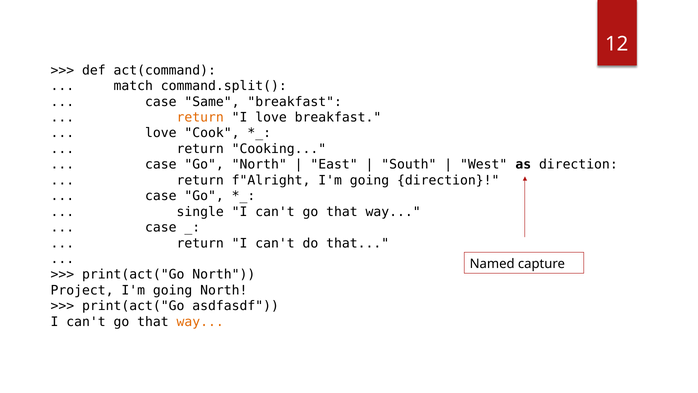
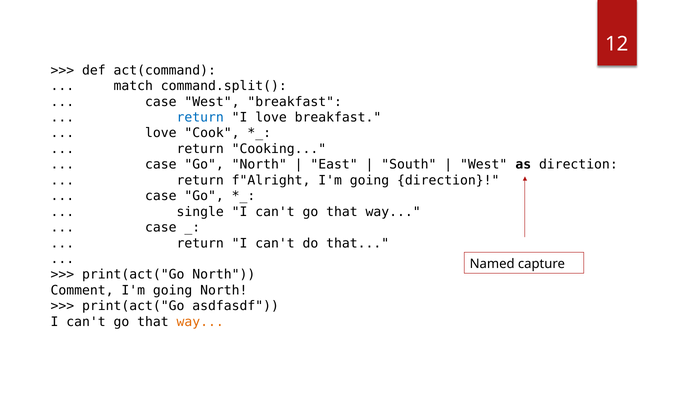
case Same: Same -> West (212, 102)
return colour: orange -> blue (200, 117)
Project: Project -> Comment (82, 290)
